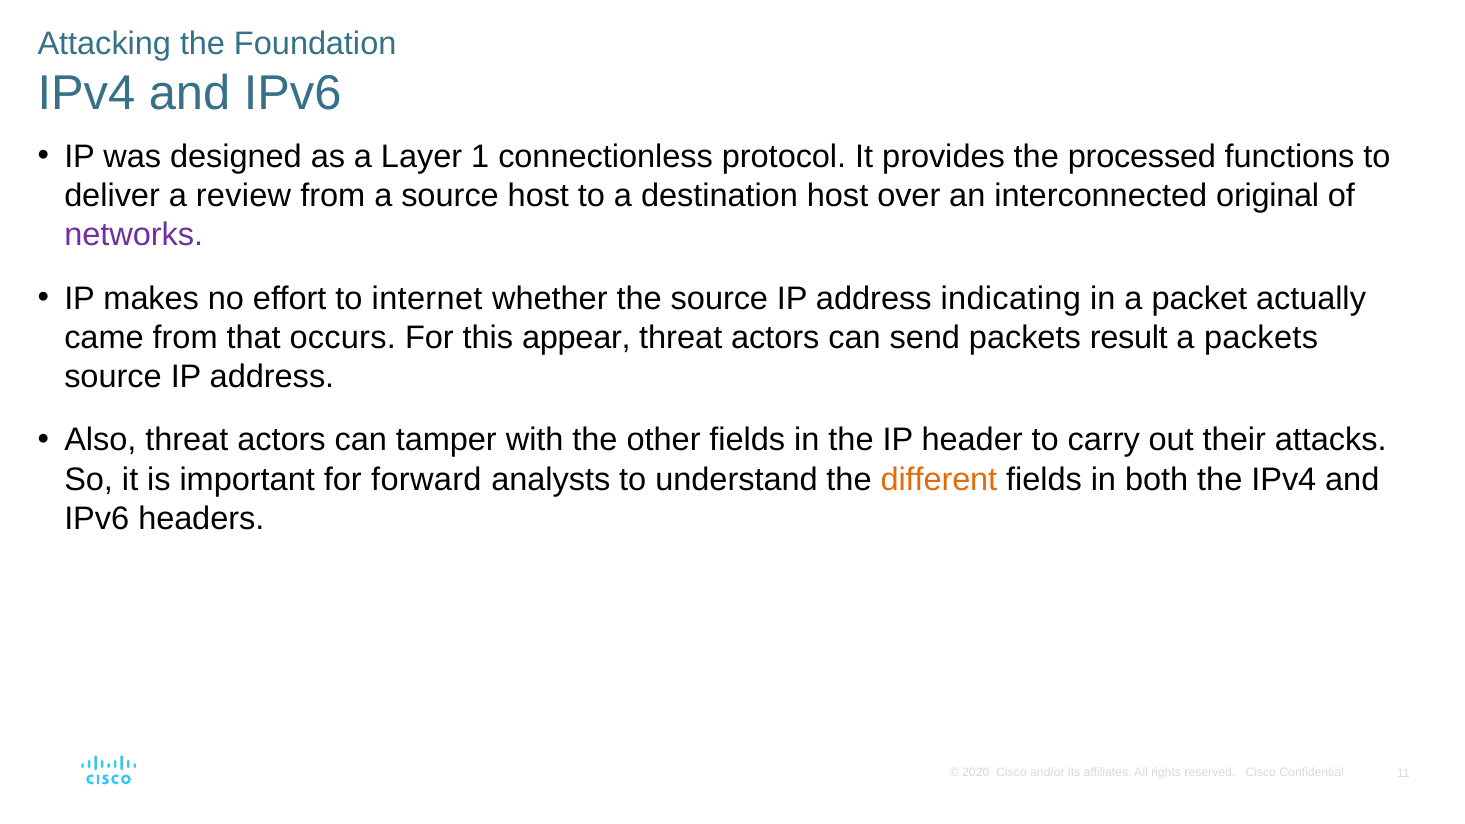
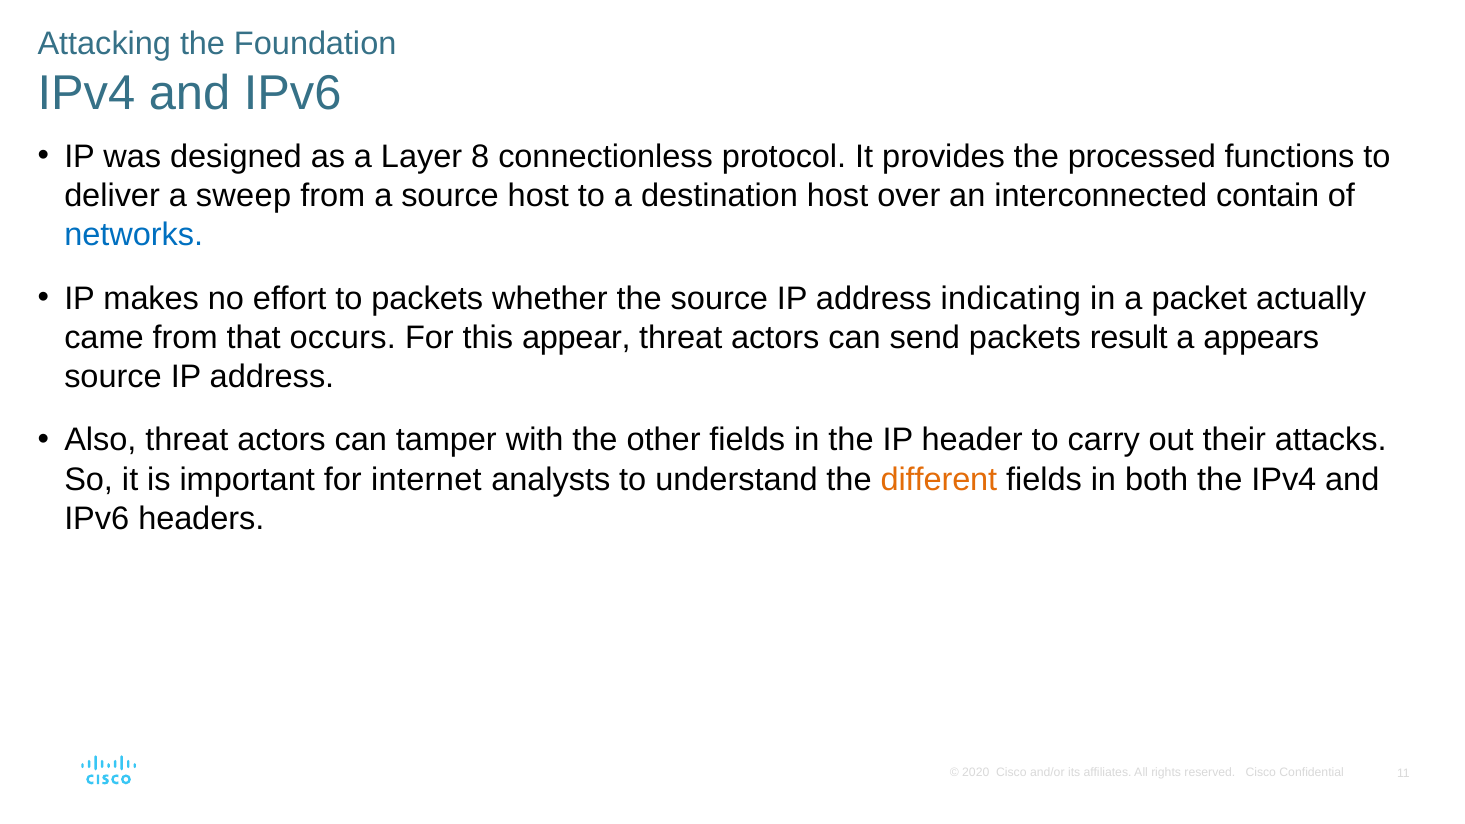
1: 1 -> 8 (480, 157)
review: review -> sweep (243, 196)
original: original -> contain (1268, 196)
networks colour: purple -> blue (134, 235)
to internet: internet -> packets (427, 299)
a packets: packets -> appears (1261, 338)
forward: forward -> internet (426, 479)
